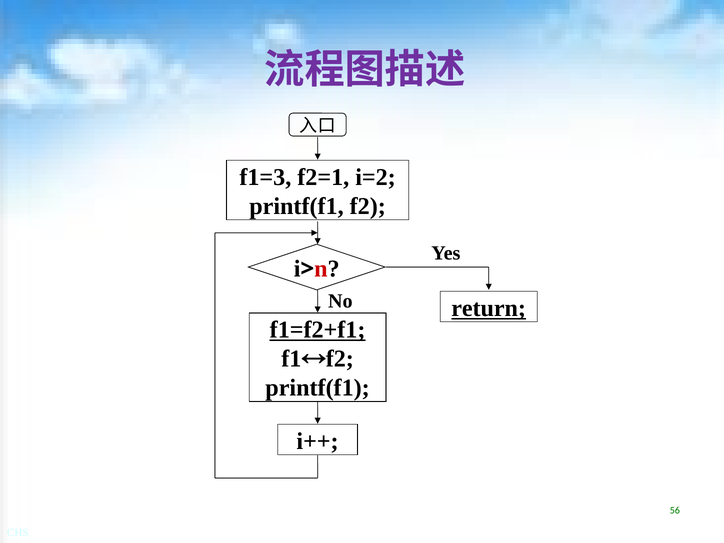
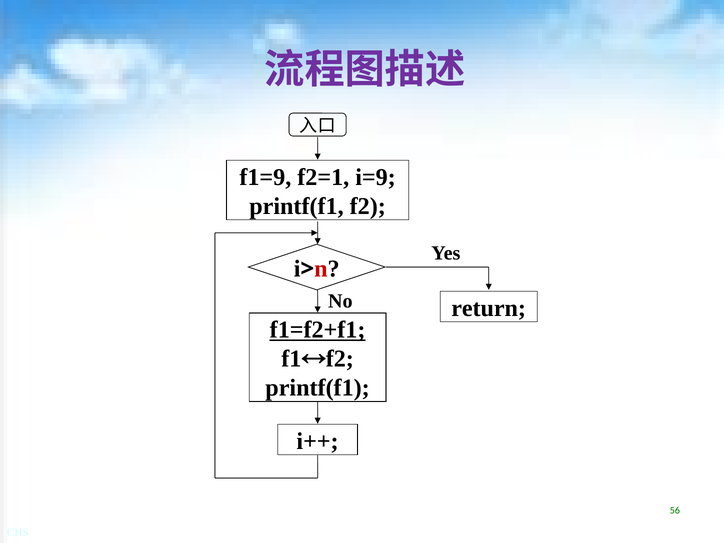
f1=3: f1=3 -> f1=9 (265, 177)
i=2: i=2 -> i=9 (376, 177)
return underline: present -> none (489, 308)
